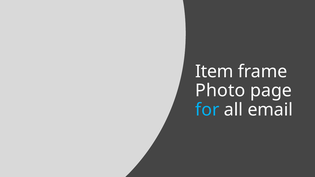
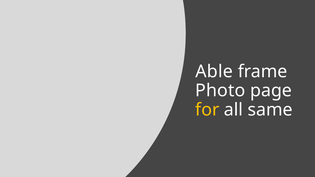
Item: Item -> Able (214, 72)
for colour: light blue -> yellow (207, 110)
email: email -> same (270, 110)
